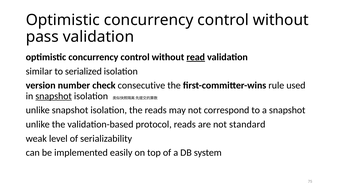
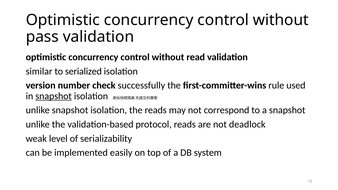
read underline: present -> none (196, 57)
consecutive: consecutive -> successfully (141, 85)
standard: standard -> deadlock (247, 124)
